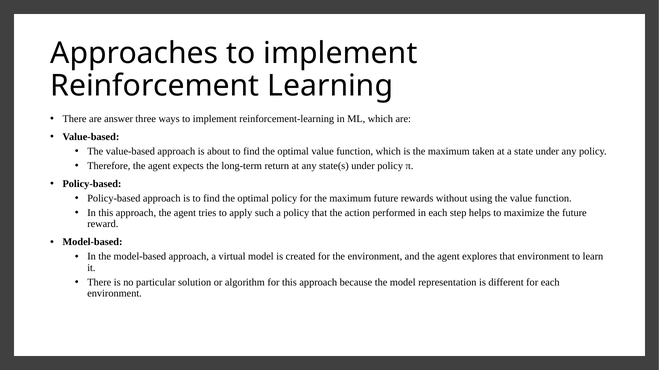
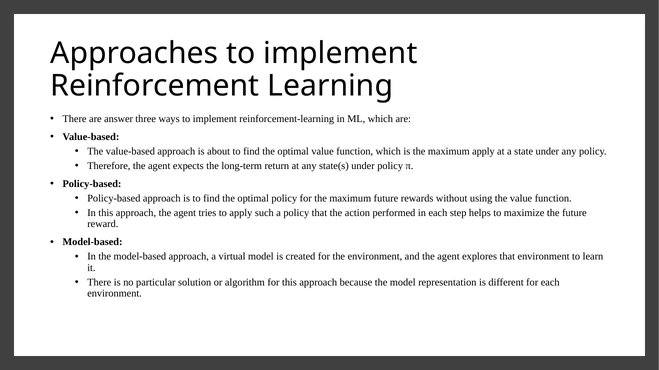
maximum taken: taken -> apply (483, 152)
